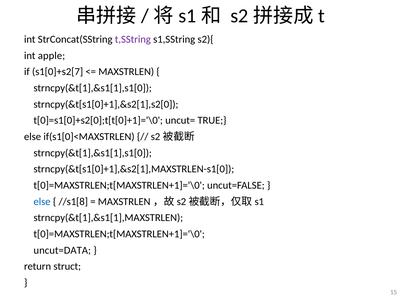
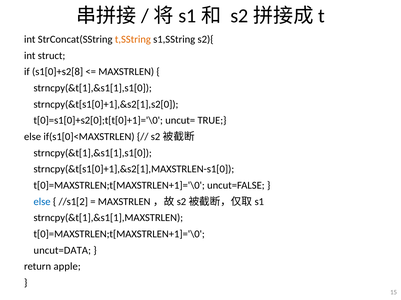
t,SString colour: purple -> orange (133, 39)
apple: apple -> struct (52, 56)
s1[0]+s2[7: s1[0]+s2[7 -> s1[0]+s2[8 (58, 72)
//s1[8: //s1[8 -> //s1[2 (73, 202)
struct: struct -> apple (67, 267)
